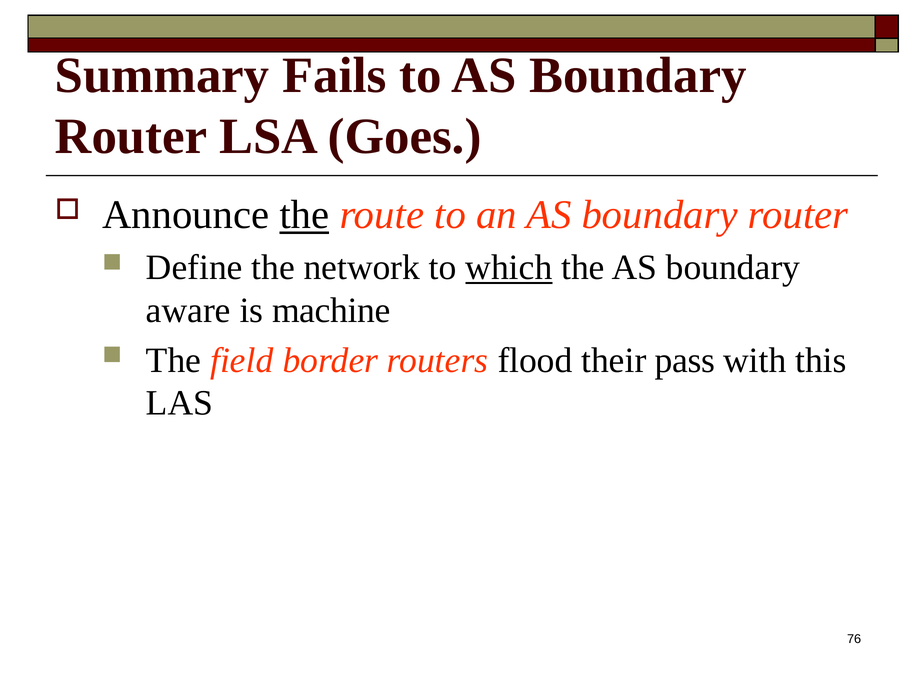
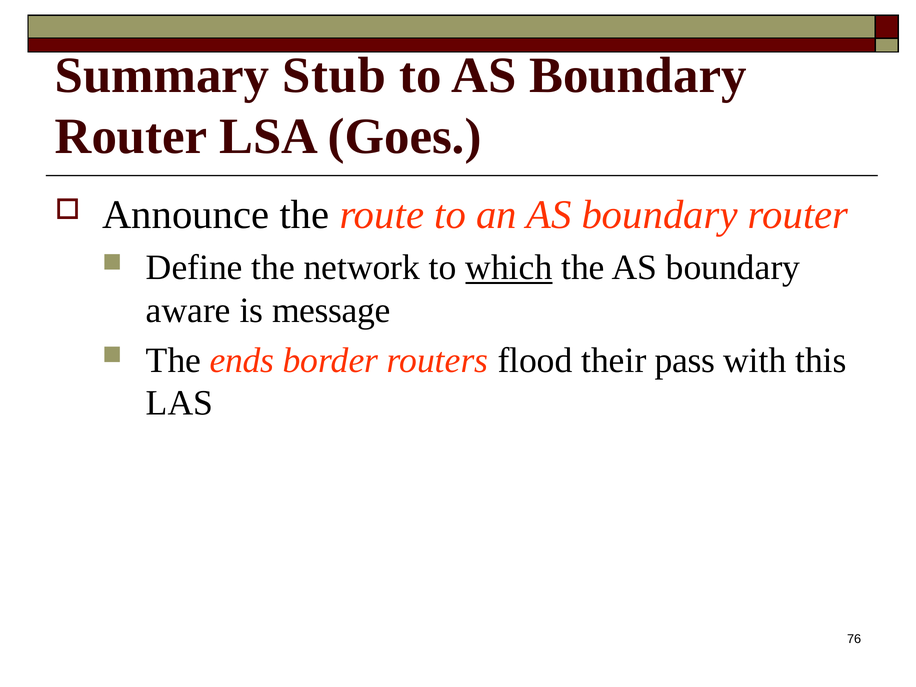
Fails: Fails -> Stub (334, 75)
the underline: present -> none (304, 215)
machine: machine -> message (331, 310)
field: field -> ends (242, 360)
